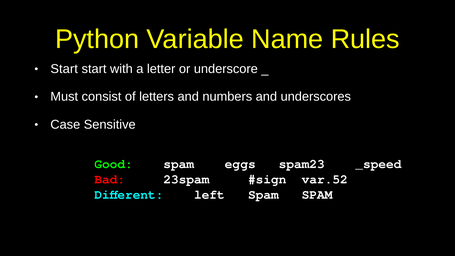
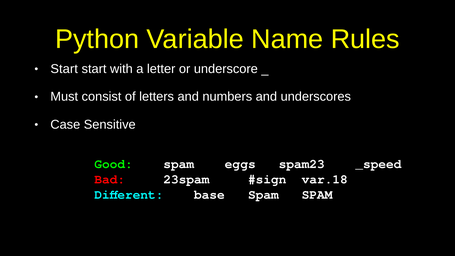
var.52: var.52 -> var.18 (325, 179)
left: left -> base (210, 194)
